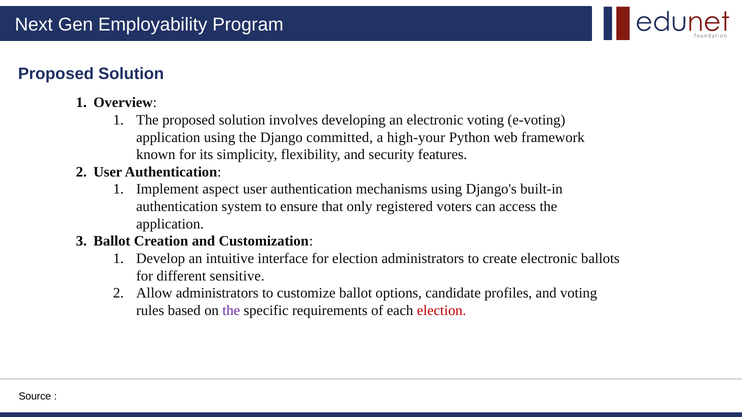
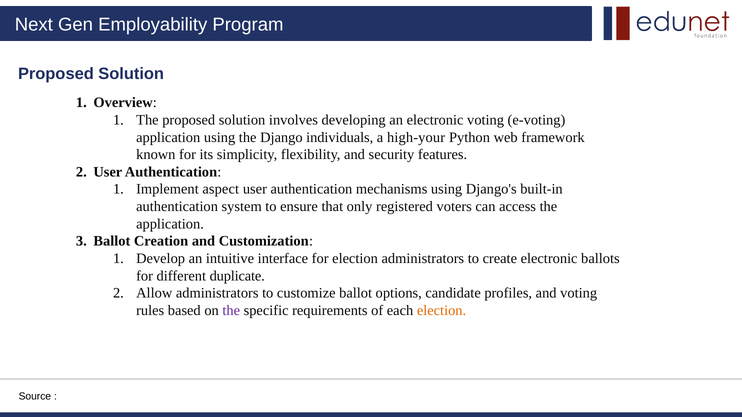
committed: committed -> individuals (340, 137)
sensitive: sensitive -> duplicate (237, 276)
election colour: red -> orange (442, 311)
